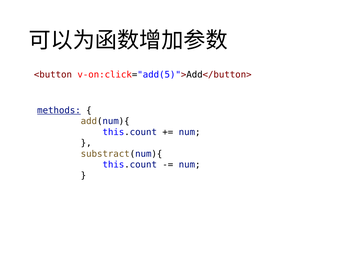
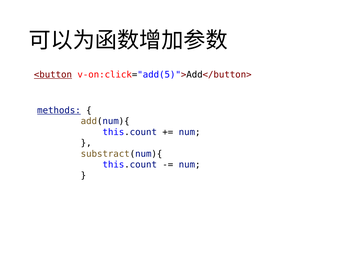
<button underline: none -> present (53, 75)
